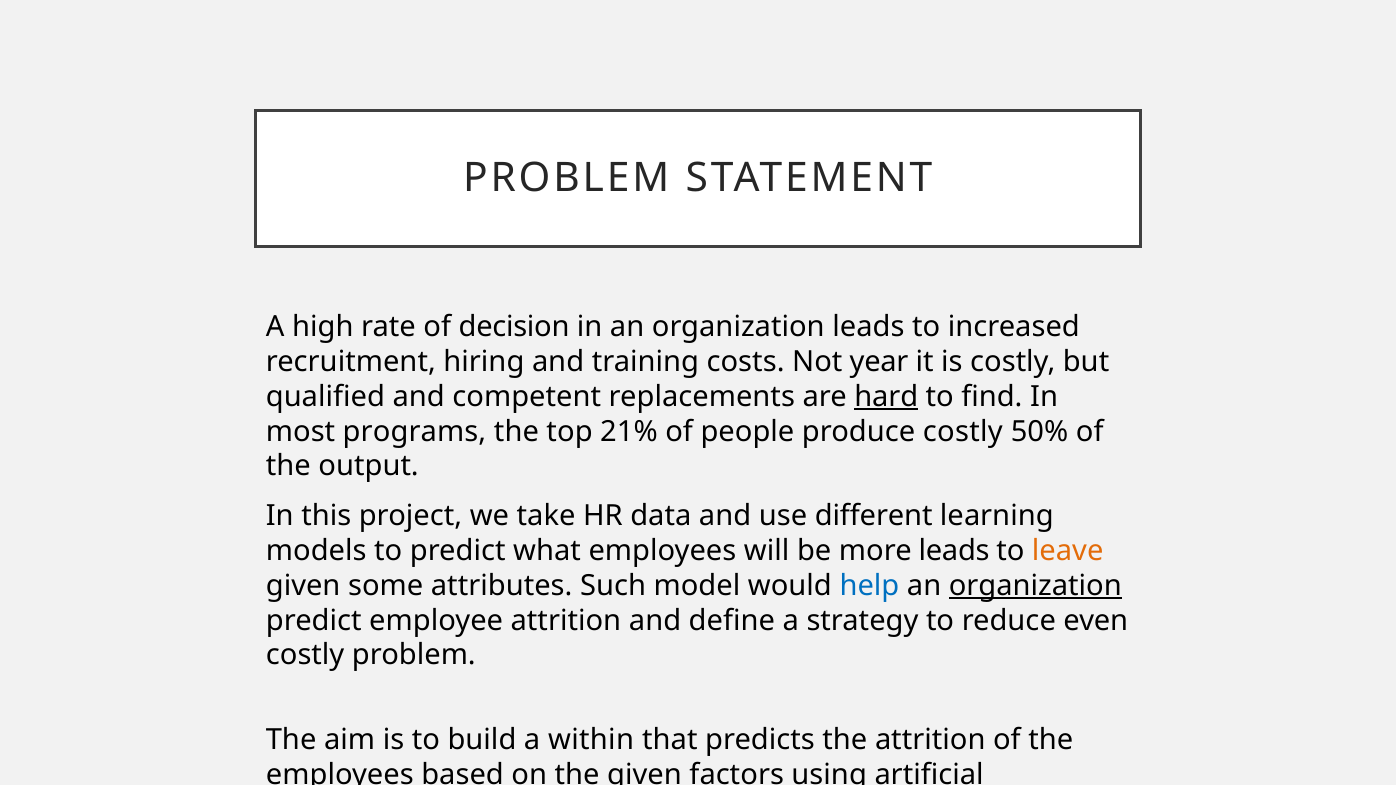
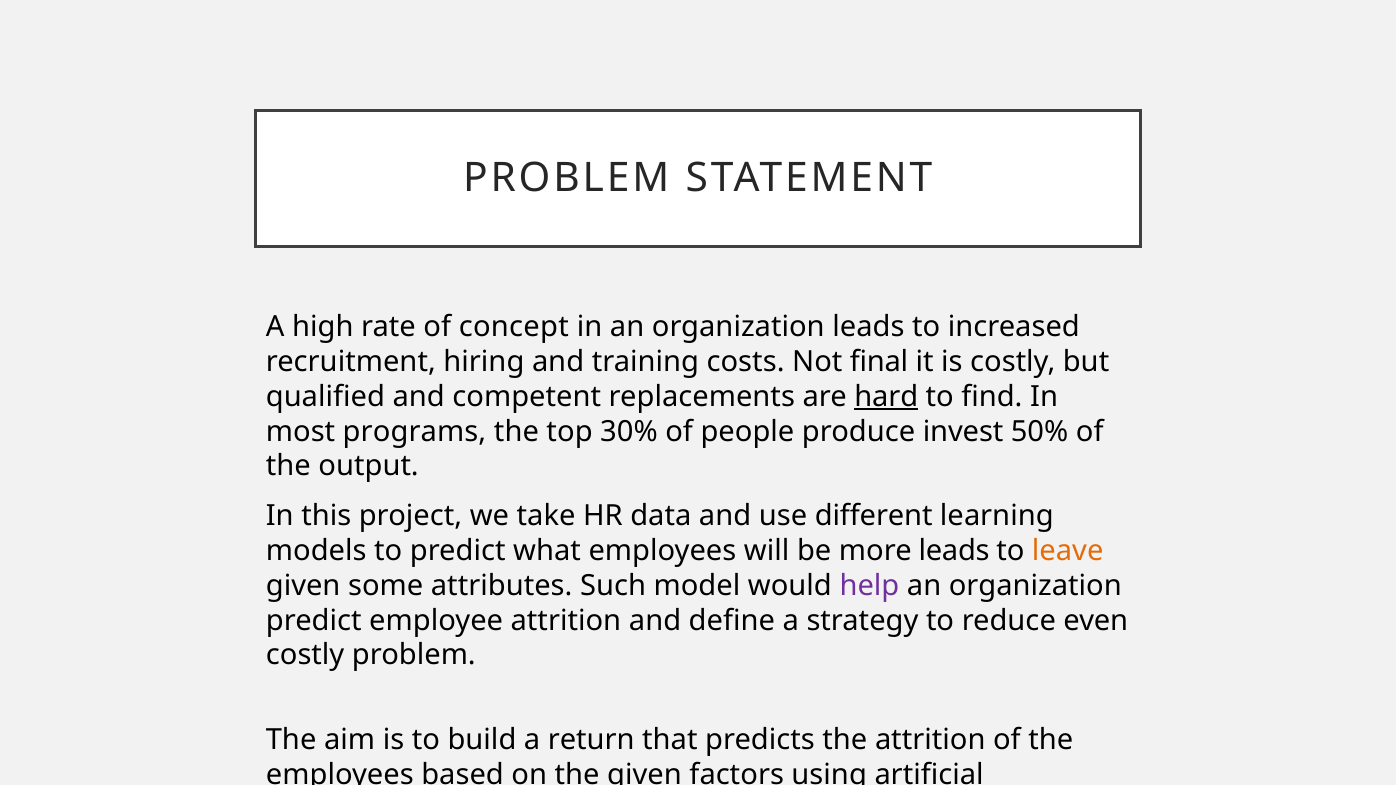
decision: decision -> concept (514, 327)
year: year -> final (879, 362)
21%: 21% -> 30% (629, 432)
produce costly: costly -> invest (963, 432)
help colour: blue -> purple (869, 586)
organization underline: present -> none (1035, 586)
within: within -> return (591, 740)
